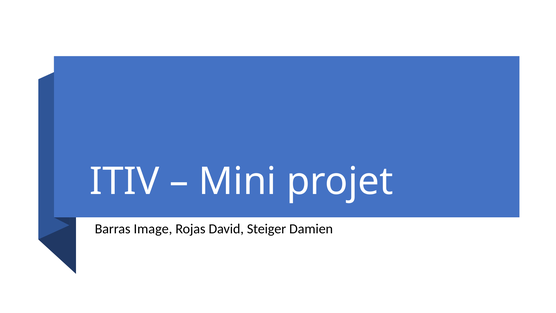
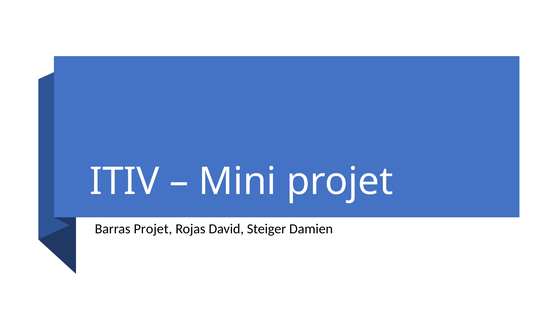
Barras Image: Image -> Projet (153, 229)
